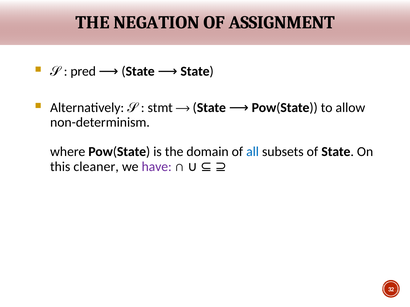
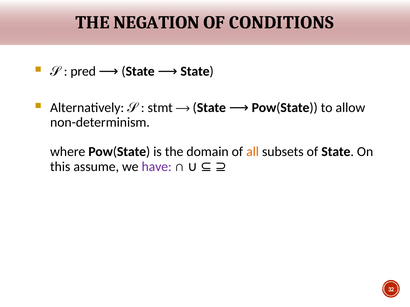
ASSIGNMENT: ASSIGNMENT -> CONDITIONS (282, 22)
all colour: blue -> orange (253, 152)
cleaner: cleaner -> assume (96, 167)
